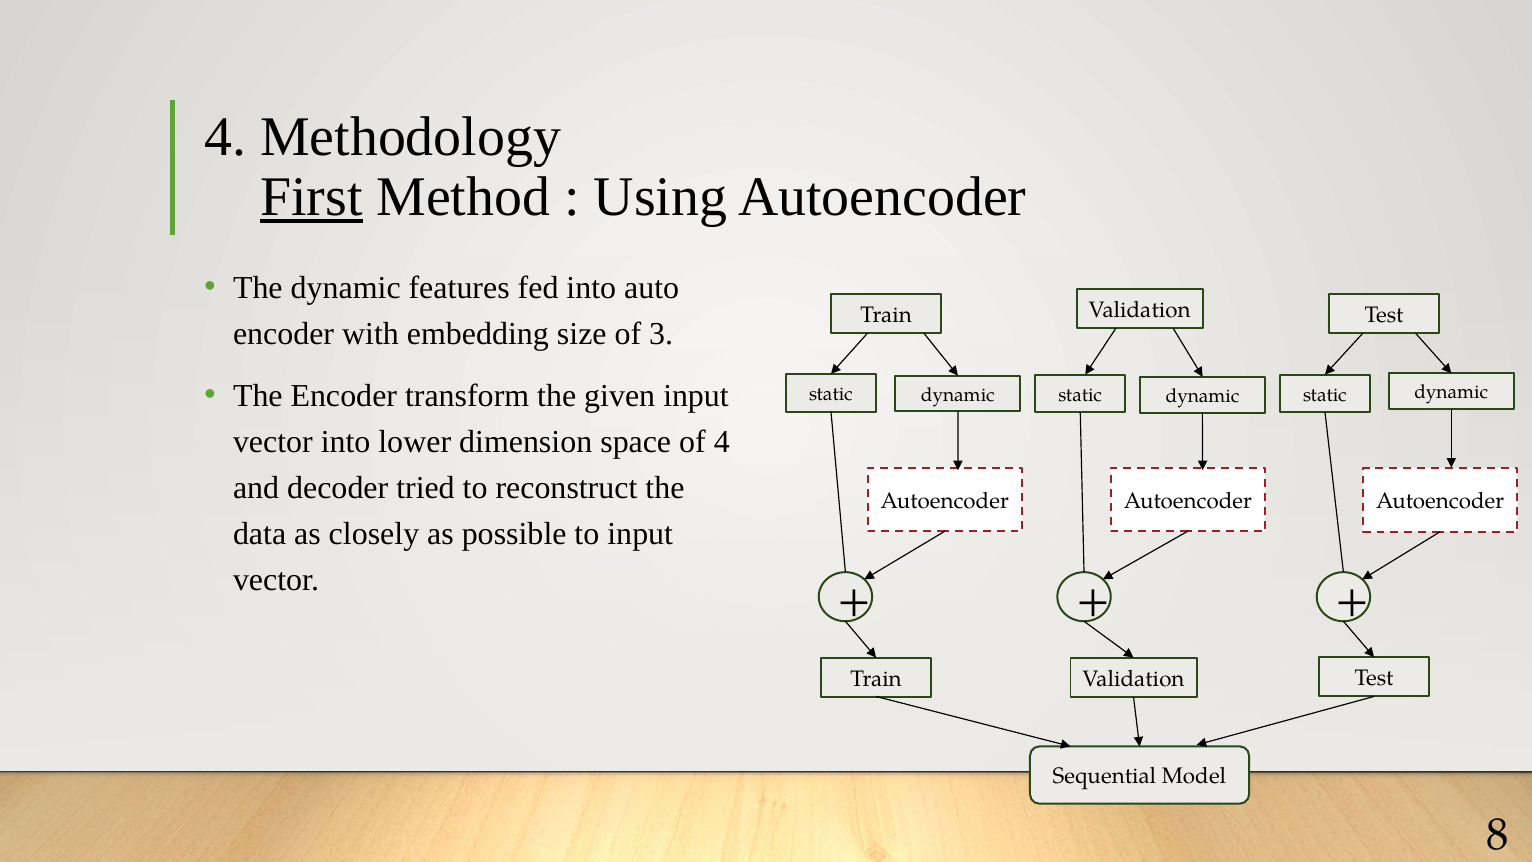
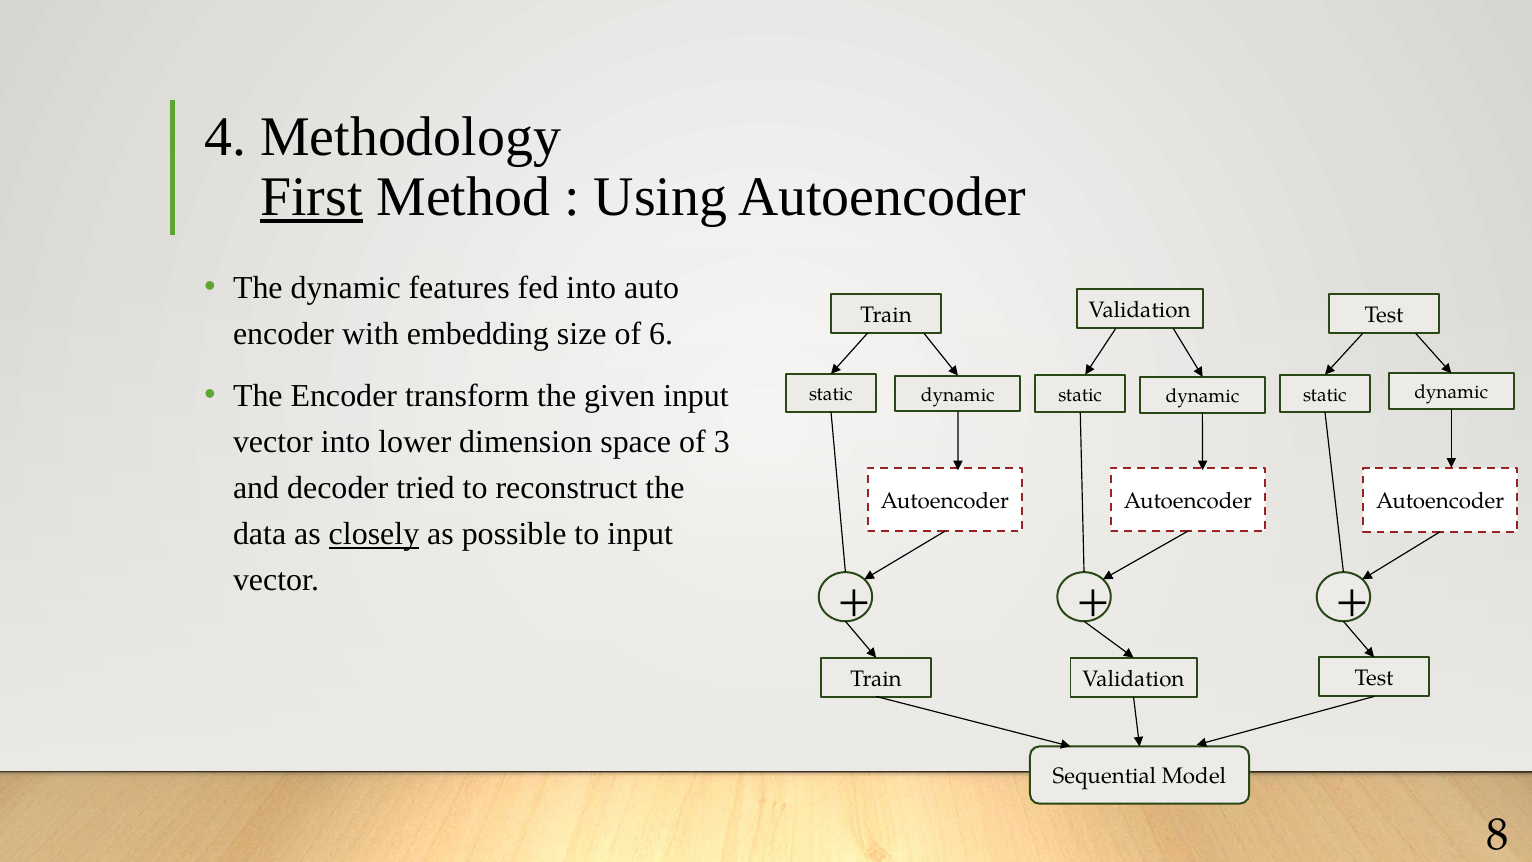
3: 3 -> 6 (661, 334)
of 4: 4 -> 3 (722, 442)
closely underline: none -> present (374, 534)
